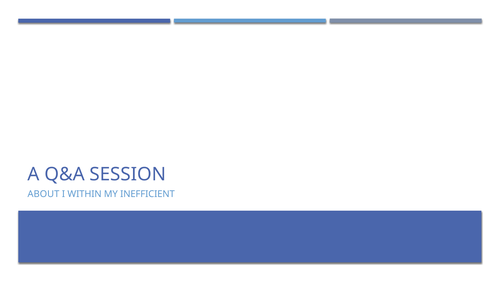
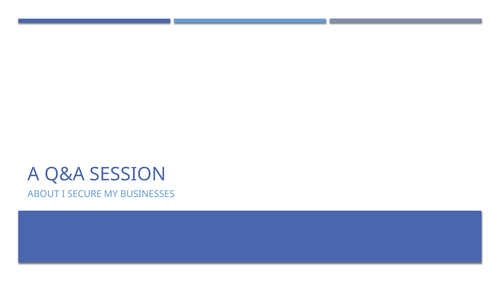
WITHIN: WITHIN -> SECURE (85, 194)
INEFFICIENT: INEFFICIENT -> BUSINESSES (147, 194)
